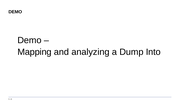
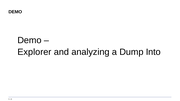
Mapping: Mapping -> Explorer (34, 52)
